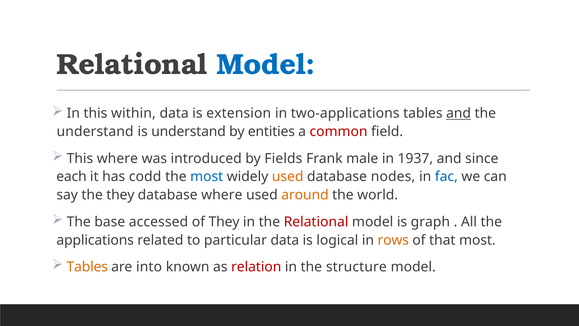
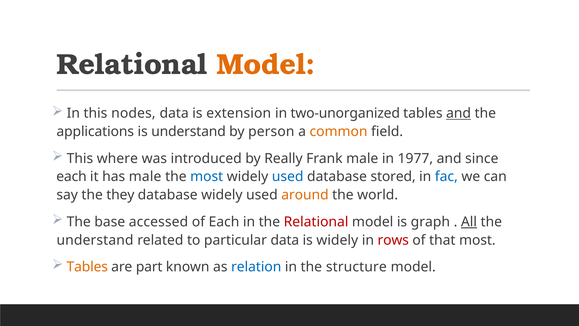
Model colour: blue -> orange (266, 65)
within: within -> nodes (133, 113)
two-applications: two-applications -> two-unorganized (345, 113)
understand: understand -> applications (95, 132)
entities: entities -> person (271, 132)
common colour: red -> orange (339, 132)
Fields: Fields -> Really (283, 158)
1937: 1937 -> 1977 (415, 158)
has codd: codd -> male (145, 177)
used colour: orange -> blue (288, 177)
nodes: nodes -> stored (393, 177)
database where: where -> widely (222, 195)
of They: They -> Each (224, 222)
All underline: none -> present (469, 222)
applications: applications -> understand (95, 240)
is logical: logical -> widely (337, 240)
rows colour: orange -> red (393, 240)
into: into -> part (149, 267)
relation colour: red -> blue (256, 267)
